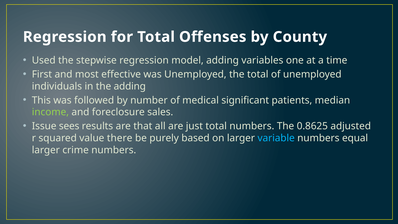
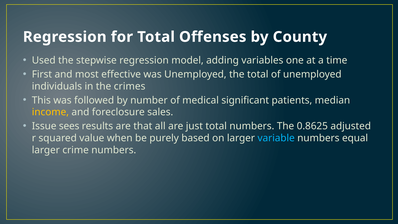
the adding: adding -> crimes (130, 86)
income colour: light green -> yellow (50, 112)
there: there -> when (120, 138)
